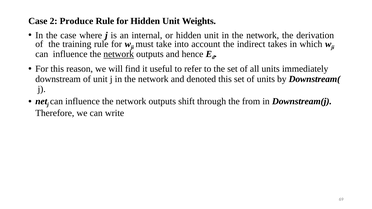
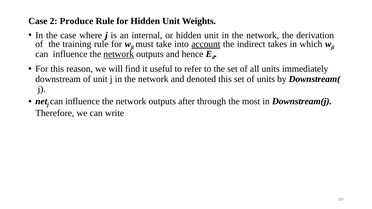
account underline: none -> present (206, 44)
shift: shift -> after (187, 101)
from: from -> most (251, 101)
